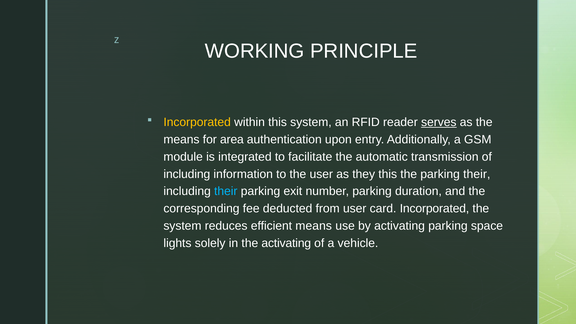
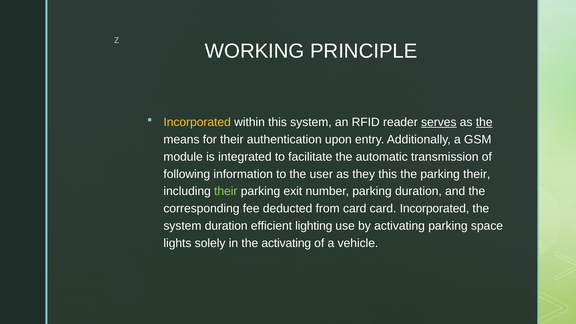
the underline: none -> present (484, 122)
for area: area -> their (232, 139)
including: including -> following (187, 174)
their colour: light blue -> light green (226, 191)
from user: user -> card (355, 209)
system reduces: reduces -> duration (226, 226)
efficient means: means -> lighting (314, 226)
